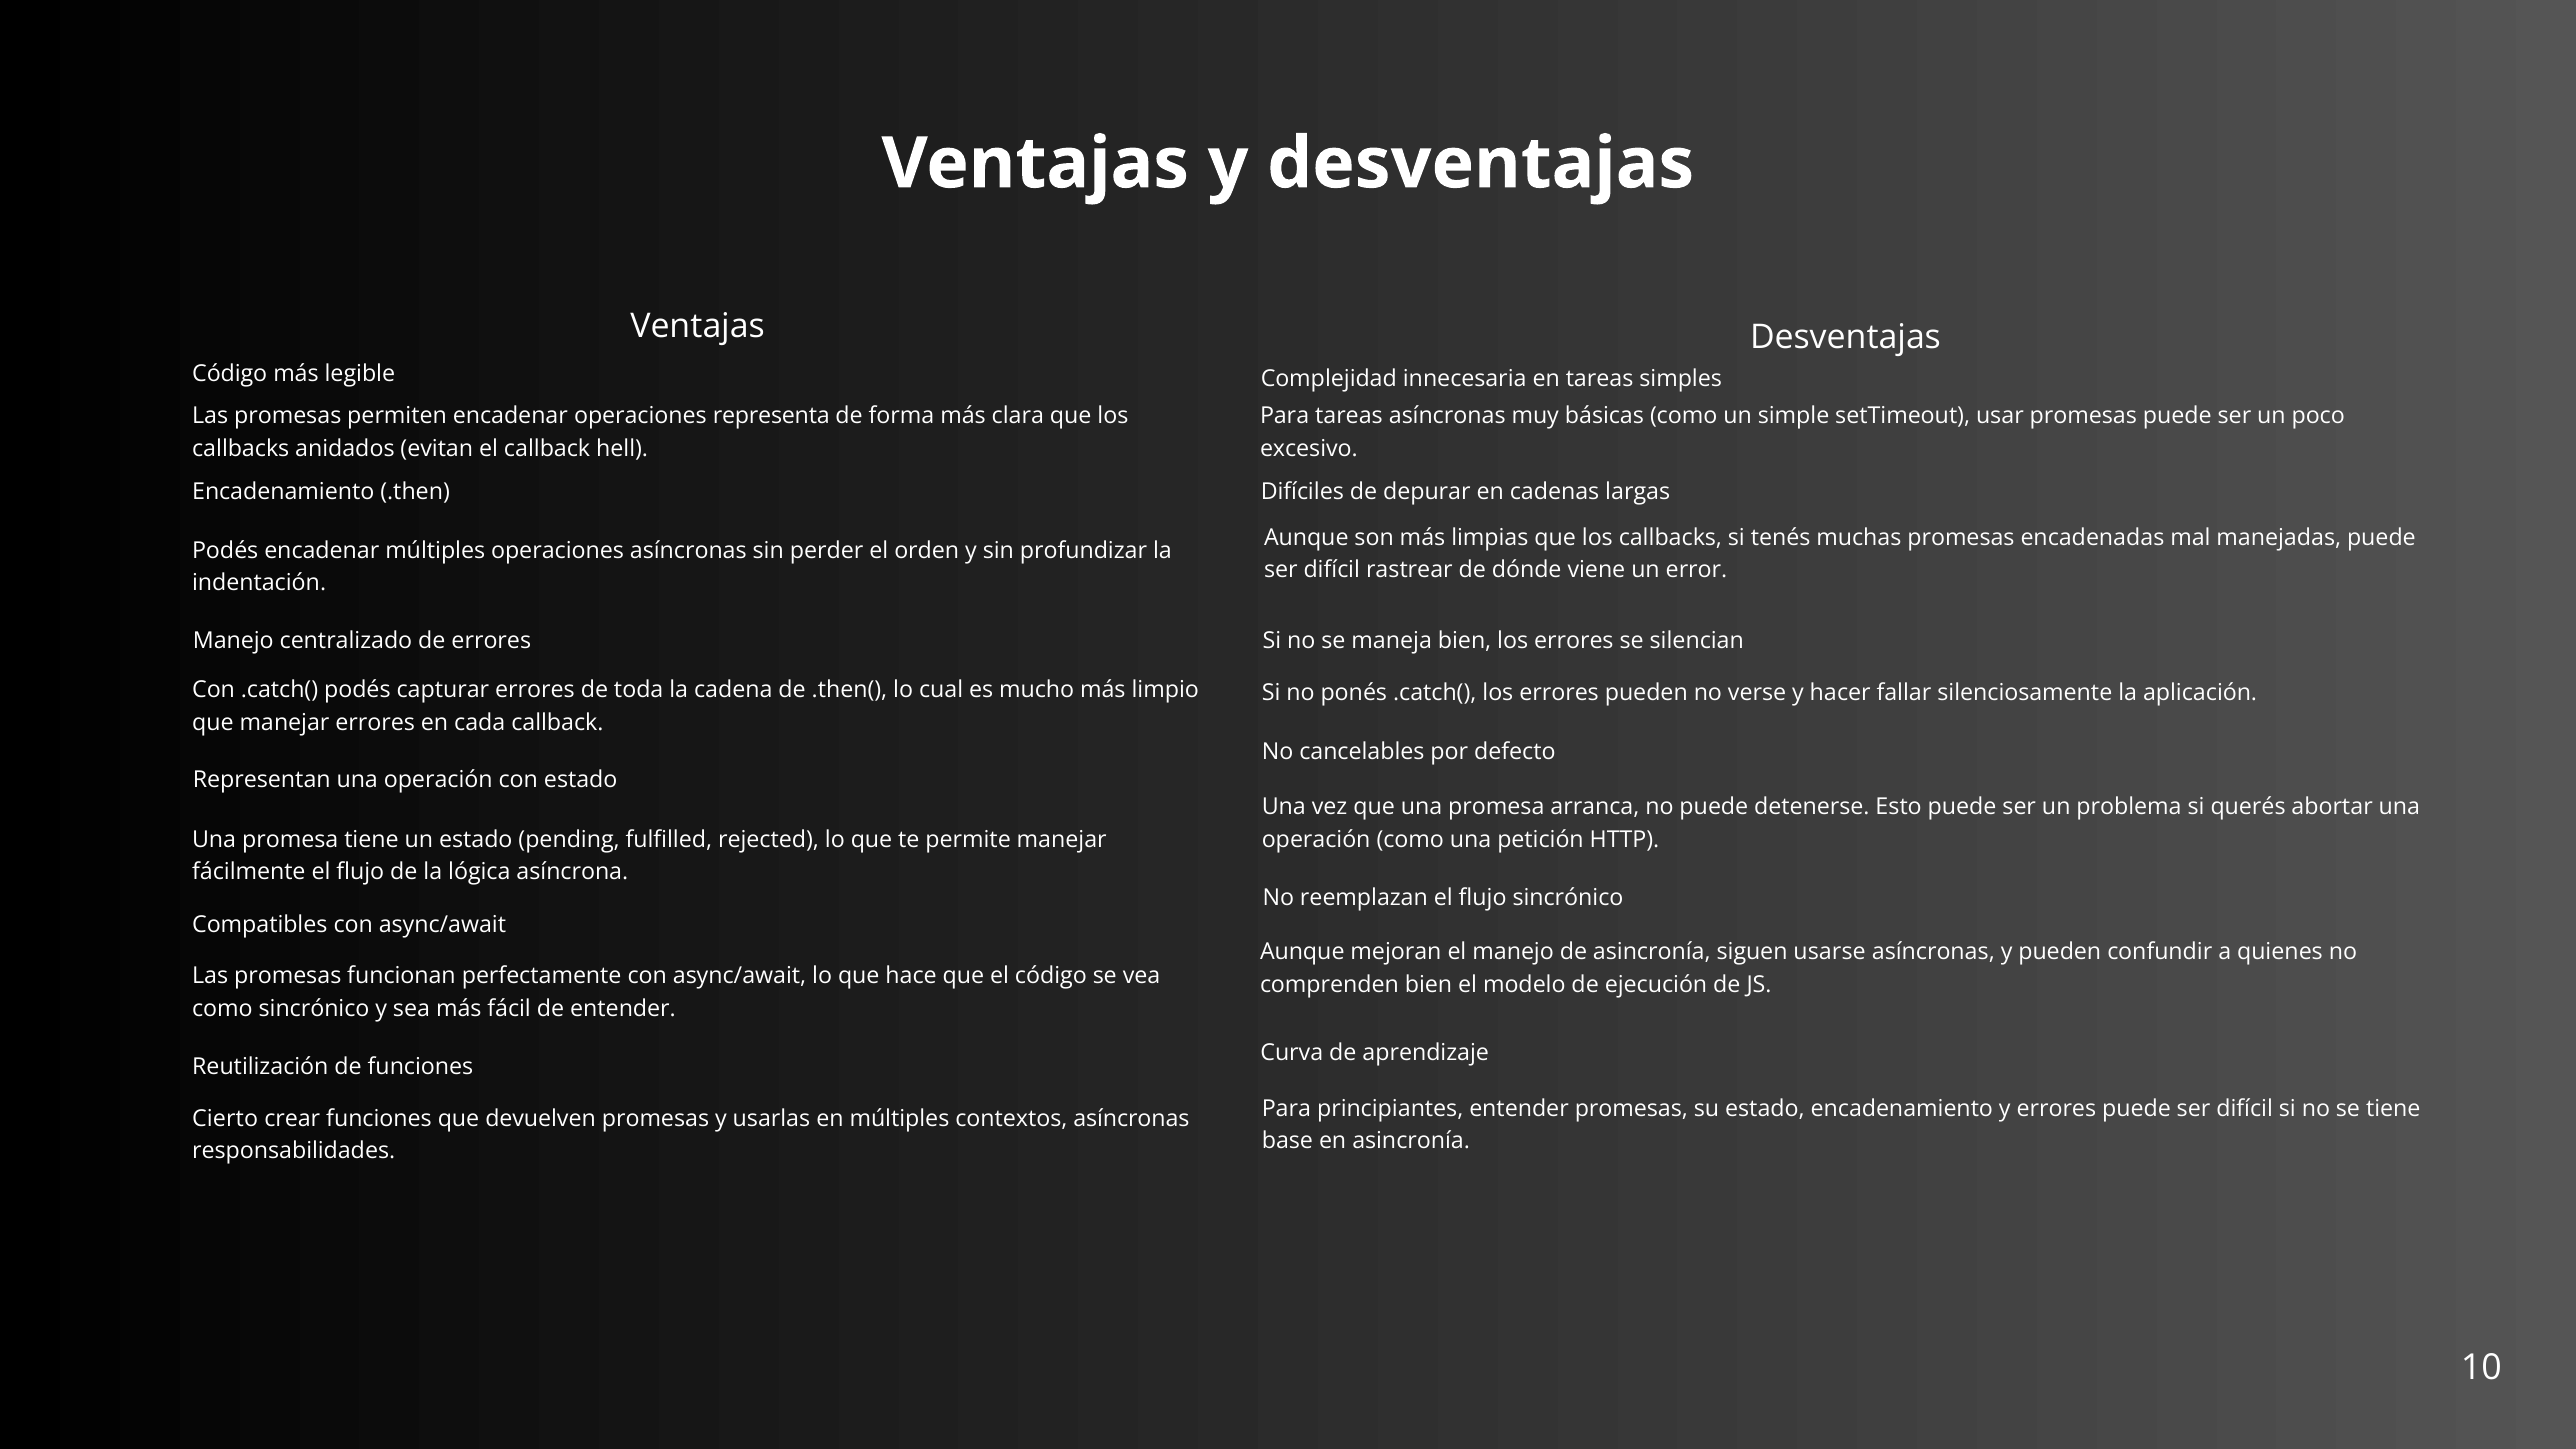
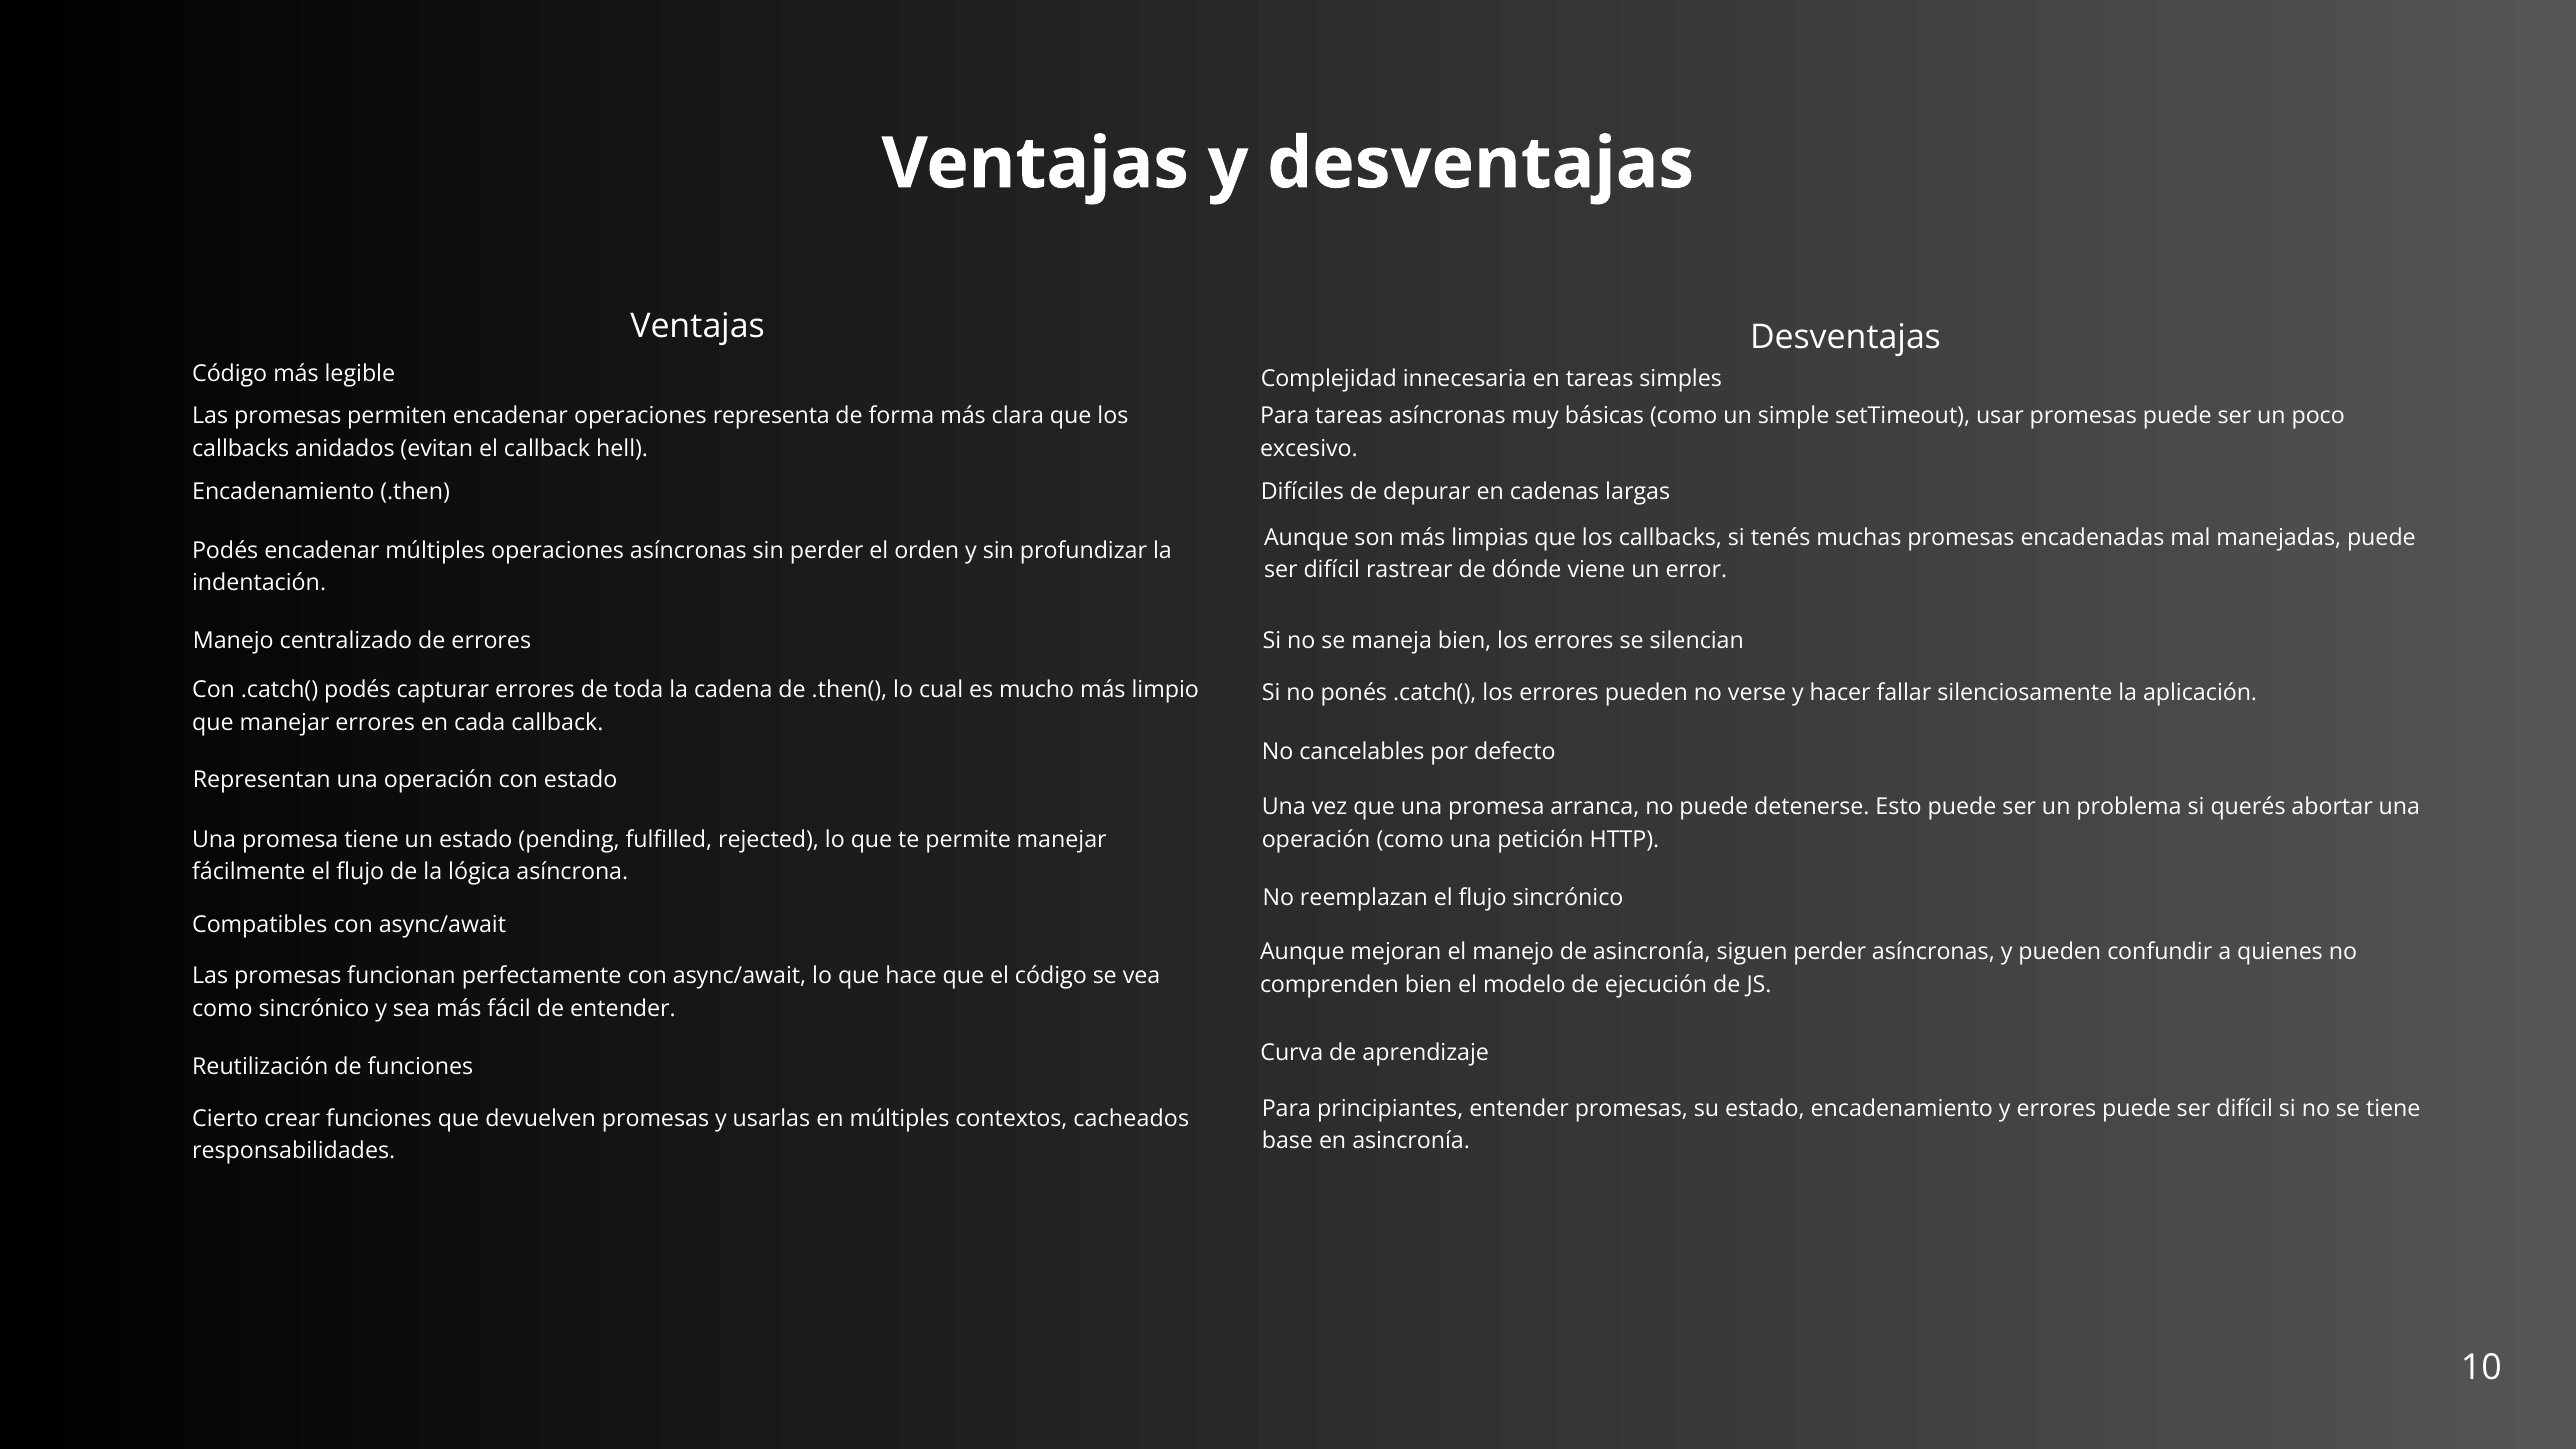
siguen usarse: usarse -> perder (1830, 952)
contextos asíncronas: asíncronas -> cacheados (1131, 1118)
